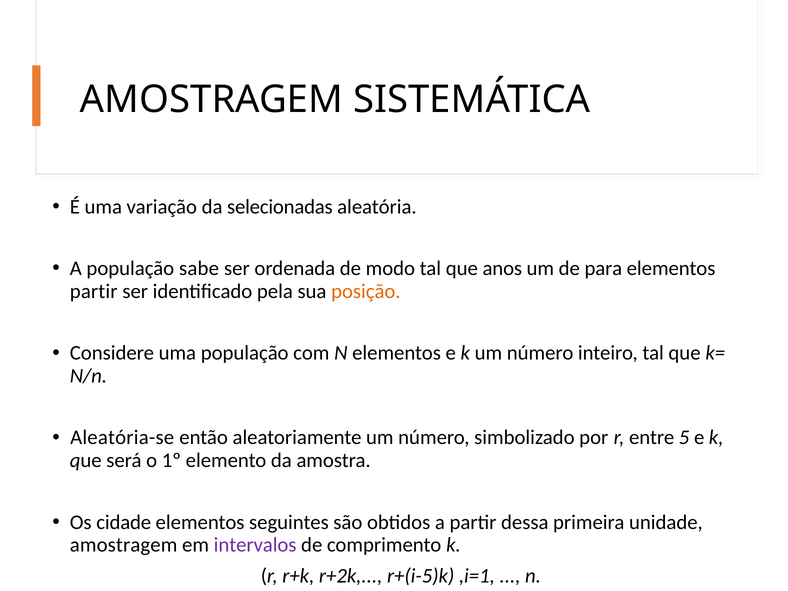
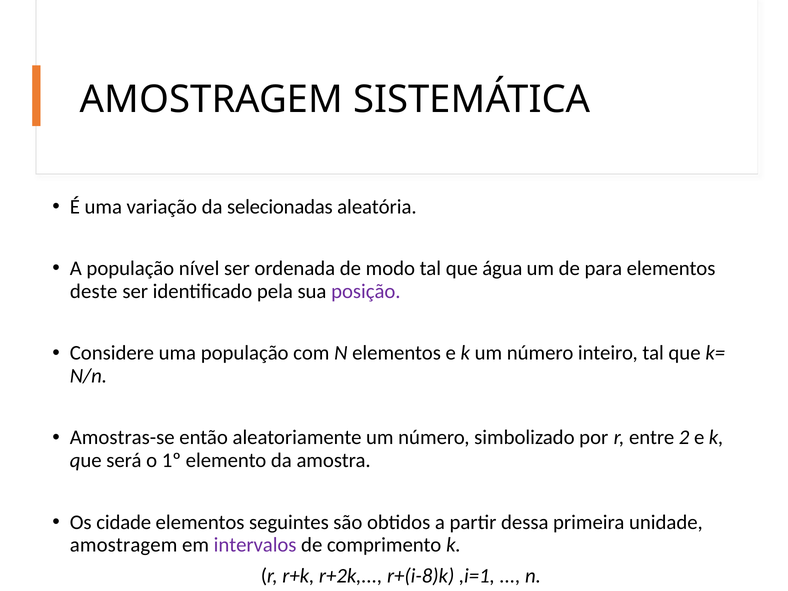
sabe: sabe -> nível (199, 269)
anos: anos -> água (502, 269)
partir: partir -> deste (94, 291)
posição colour: orange -> purple (366, 291)
Aleatória-se: Aleatória-se -> Amostras-se (122, 438)
5: 5 -> 2 (684, 438)
r+(i-5)k: r+(i-5)k -> r+(i-8)k (421, 576)
